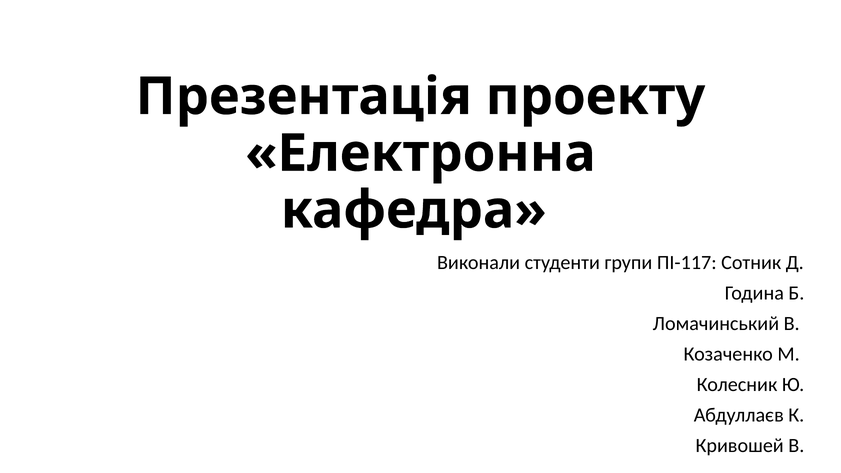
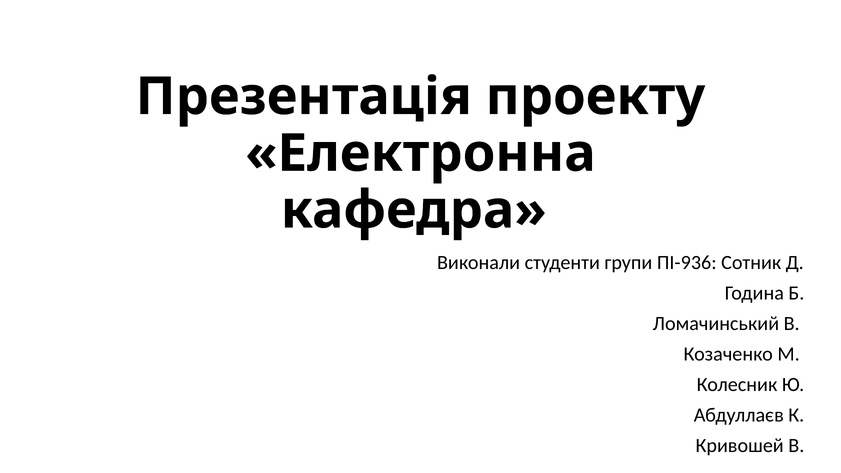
ПІ-117: ПІ-117 -> ПІ-936 (687, 262)
